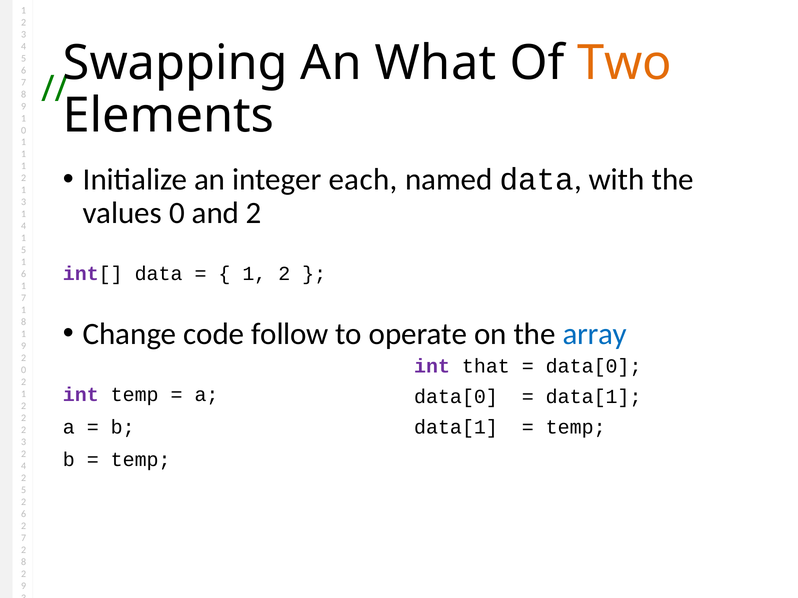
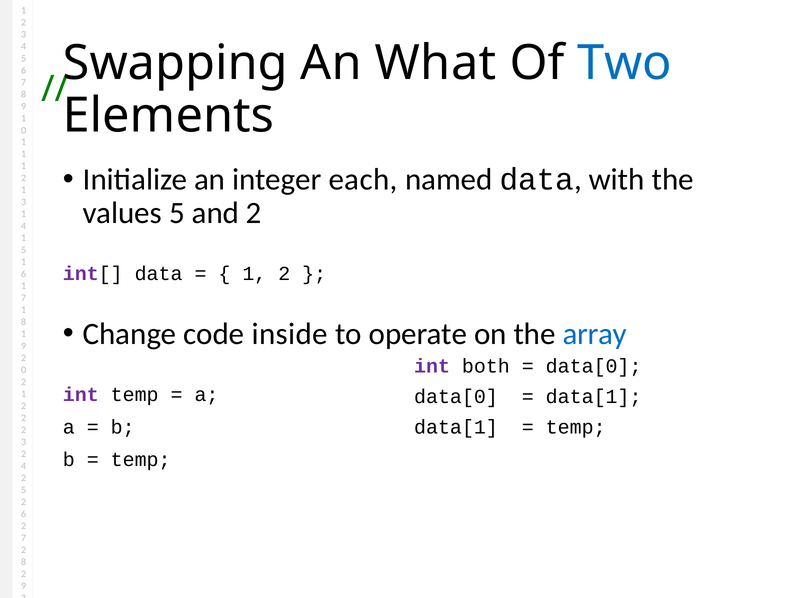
Two colour: orange -> blue (625, 63)
values 0: 0 -> 5 (177, 213)
follow: follow -> inside (290, 334)
that: that -> both (486, 366)
